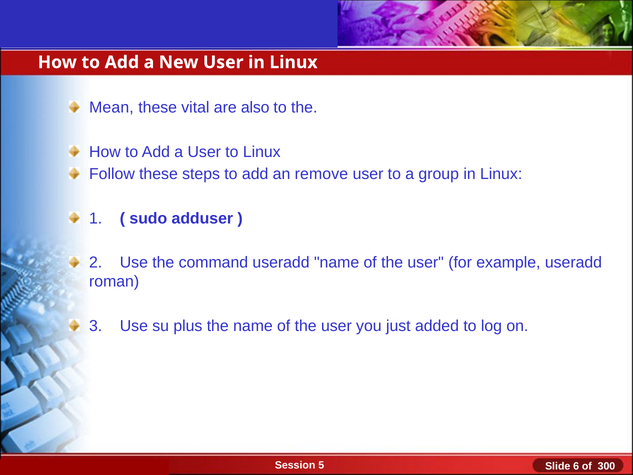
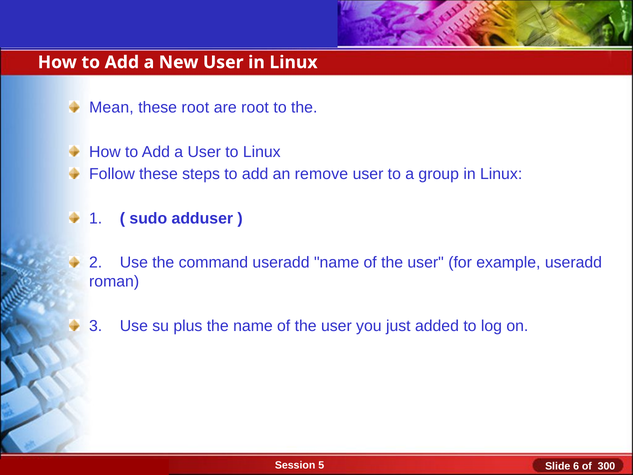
these vital: vital -> root (195, 108)
are also: also -> root (255, 108)
